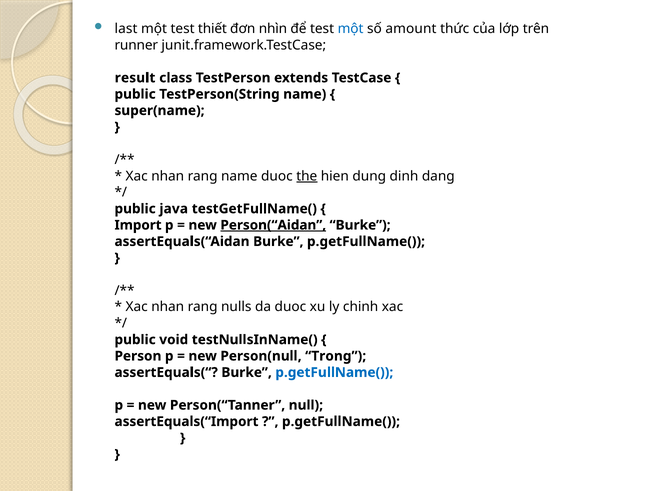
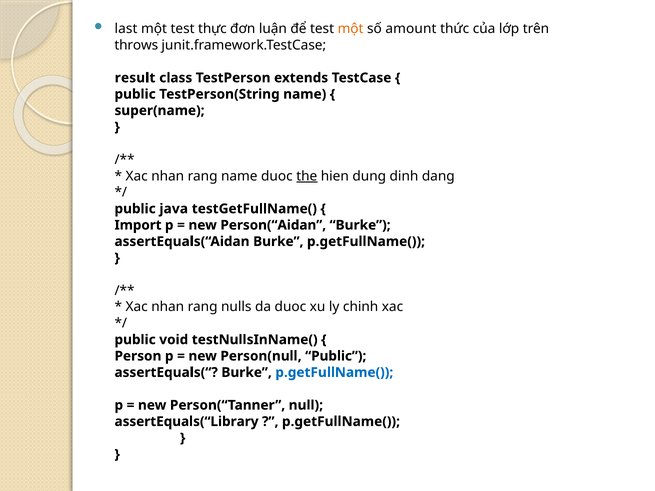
thiết: thiết -> thực (212, 29)
nhìn: nhìn -> luận (273, 29)
một colour: blue -> orange (351, 29)
runner: runner -> throws (136, 45)
Person(“Aidan underline: present -> none (273, 225)
Person(null Trong: Trong -> Public (336, 356)
assertEquals(“Import: assertEquals(“Import -> assertEquals(“Library (187, 422)
